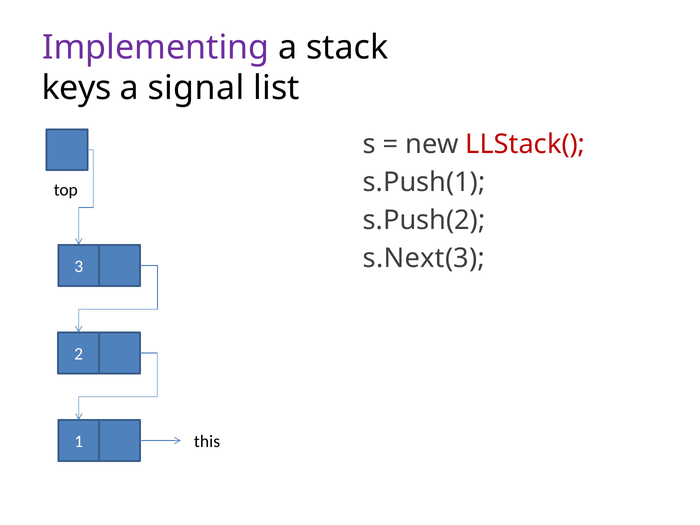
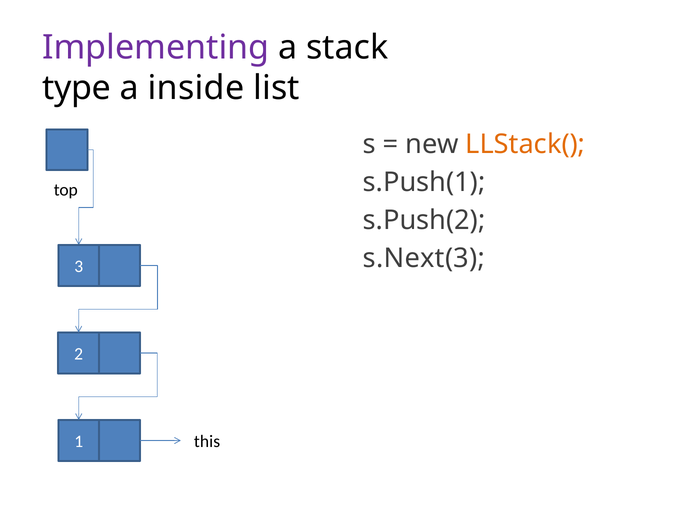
keys: keys -> type (77, 88)
signal: signal -> inside (196, 88)
LLStack( colour: red -> orange (525, 144)
